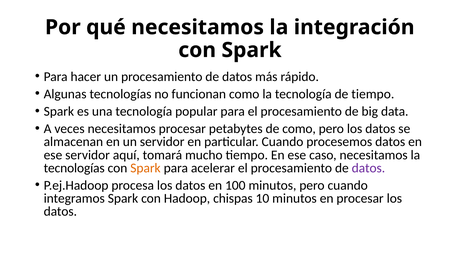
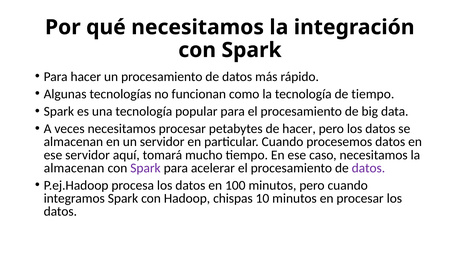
de como: como -> hacer (299, 129)
tecnologías: tecnologías -> almacenan (74, 168)
Spark colour: orange -> purple (145, 168)
